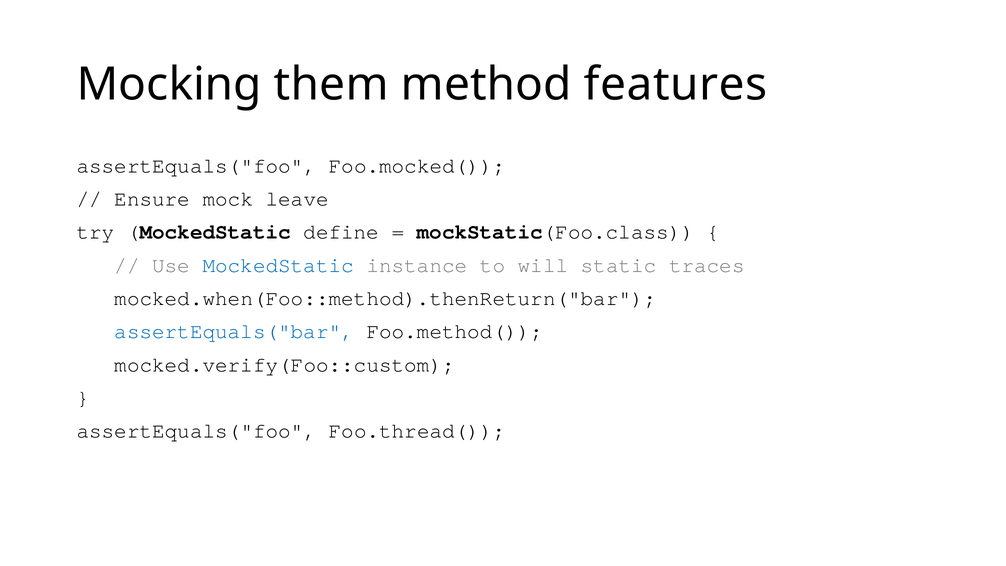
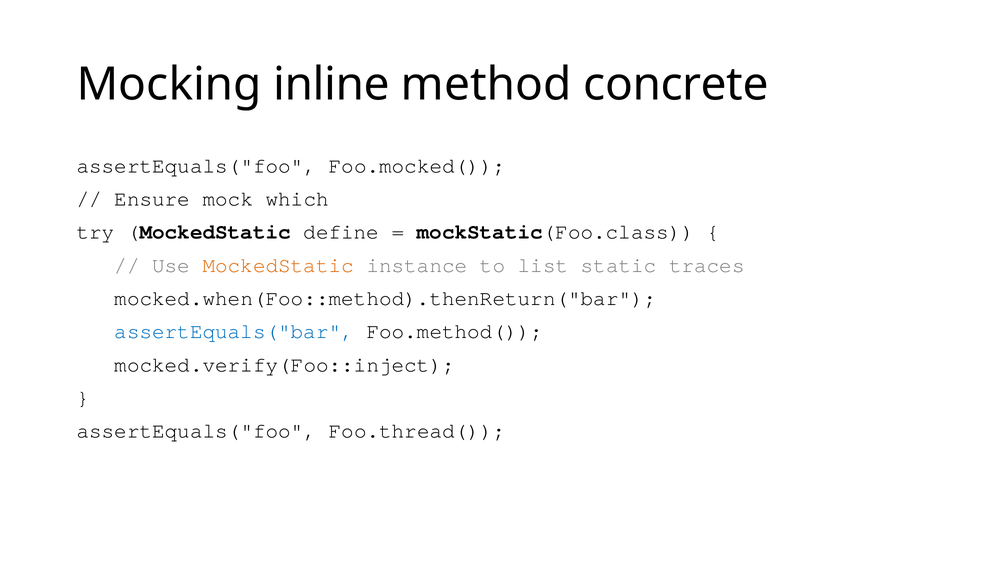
them: them -> inline (332, 85)
features: features -> concrete (676, 85)
leave: leave -> which (297, 199)
MockedStatic colour: blue -> orange (278, 265)
will: will -> list (543, 265)
mocked.verify(Foo::custom: mocked.verify(Foo::custom -> mocked.verify(Foo::inject (285, 365)
